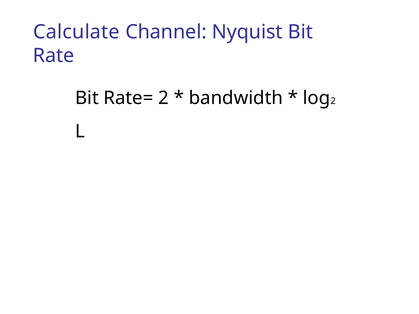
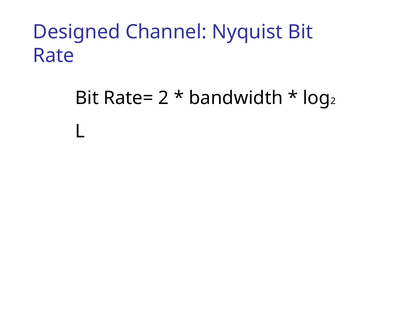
Calculate: Calculate -> Designed (77, 32)
